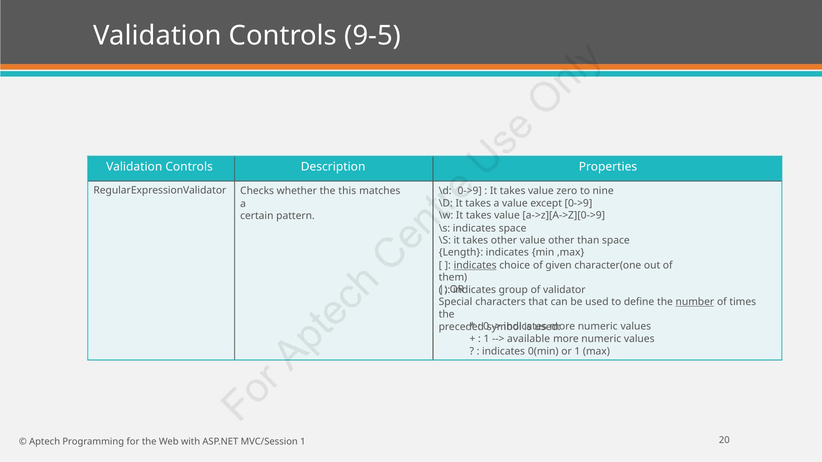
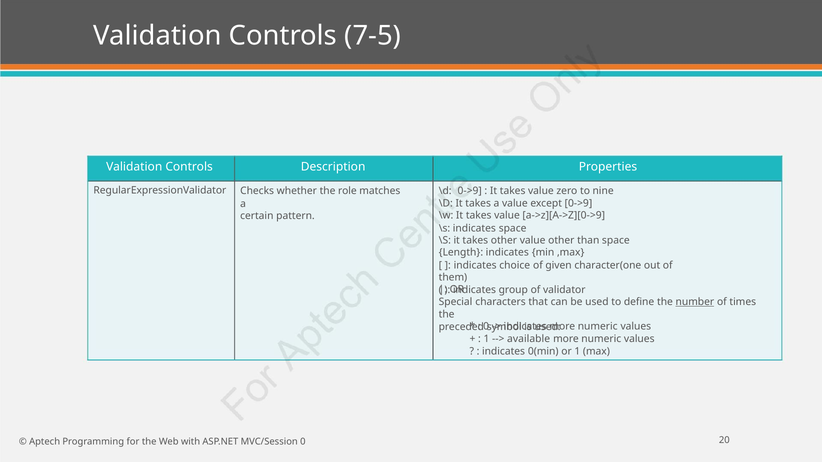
9-5: 9-5 -> 7-5 (373, 36)
this: this -> role (347, 191)
indicates underline: present -> none (475, 265)
MVC/Session 1: 1 -> 0 (303, 442)
